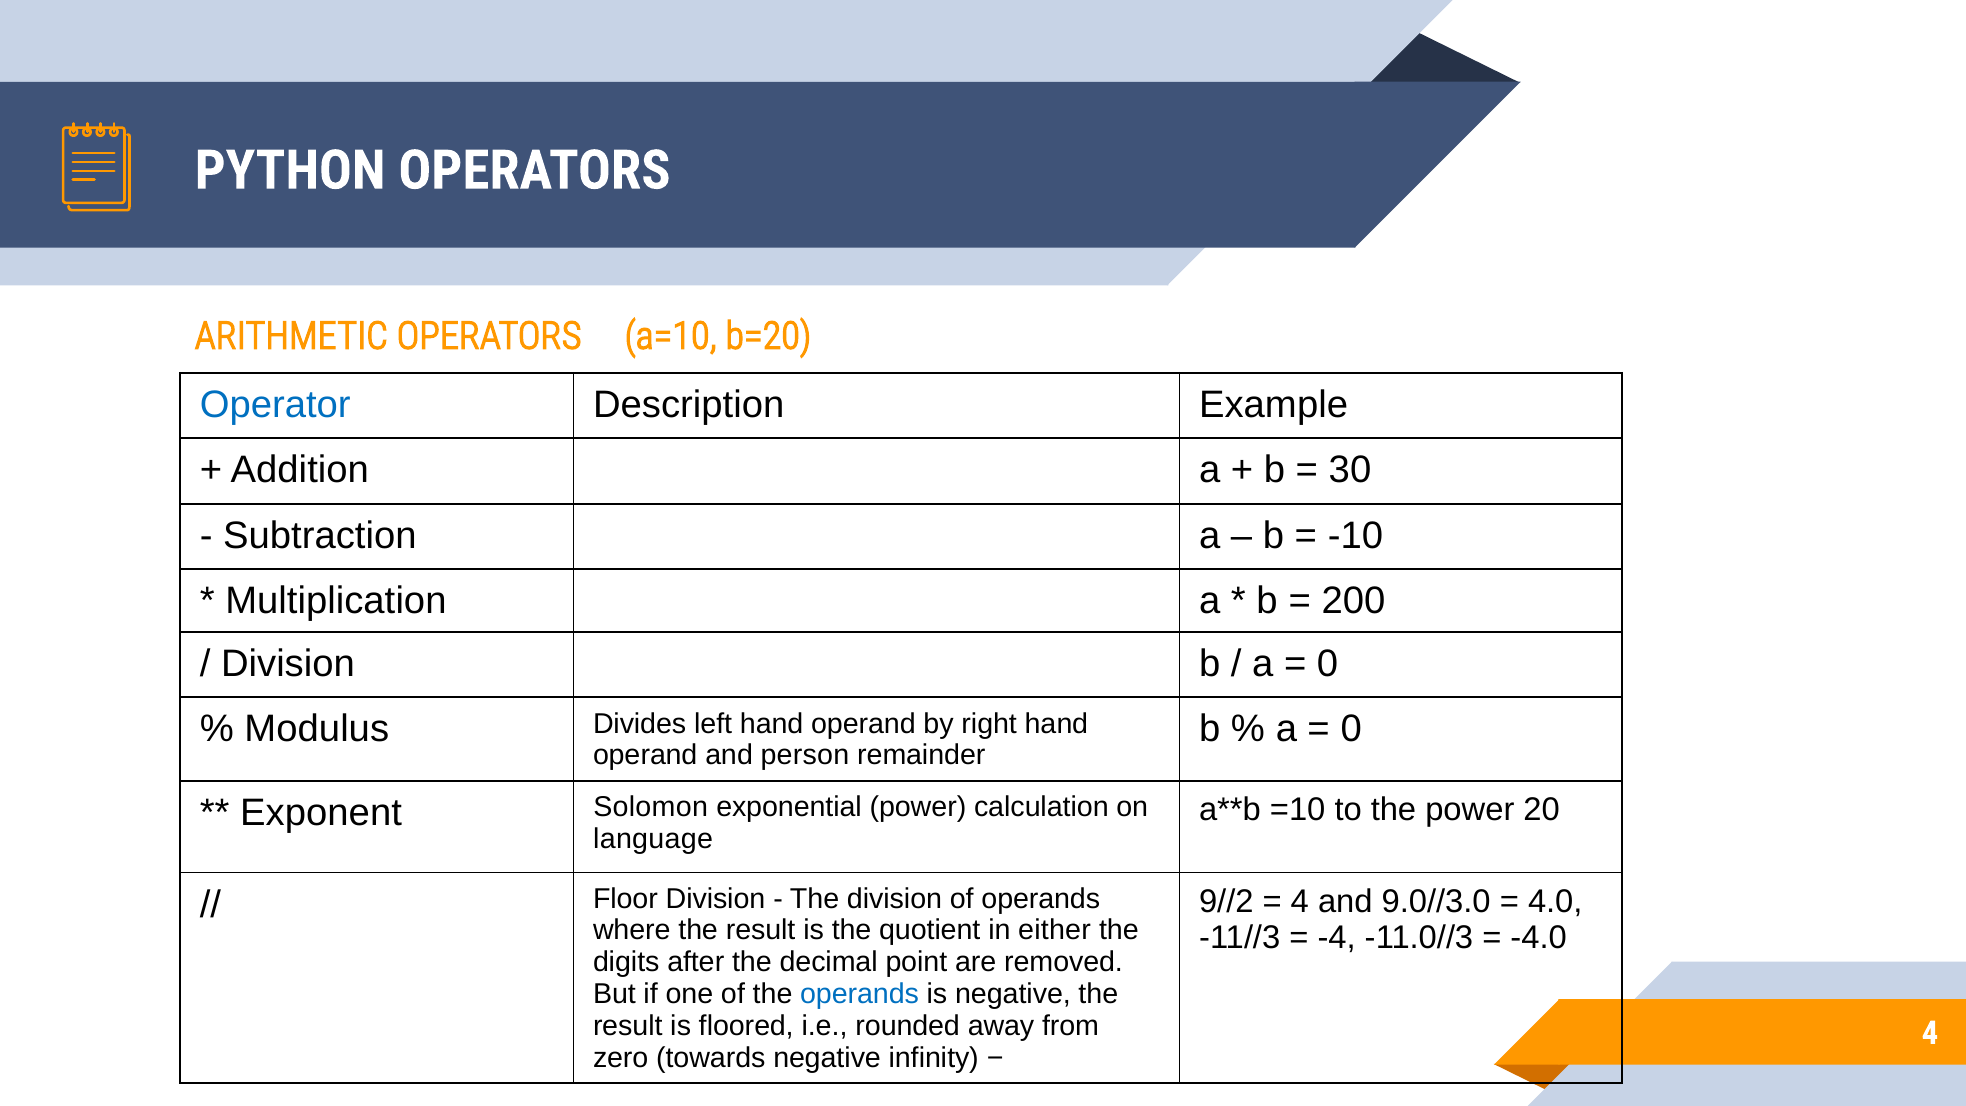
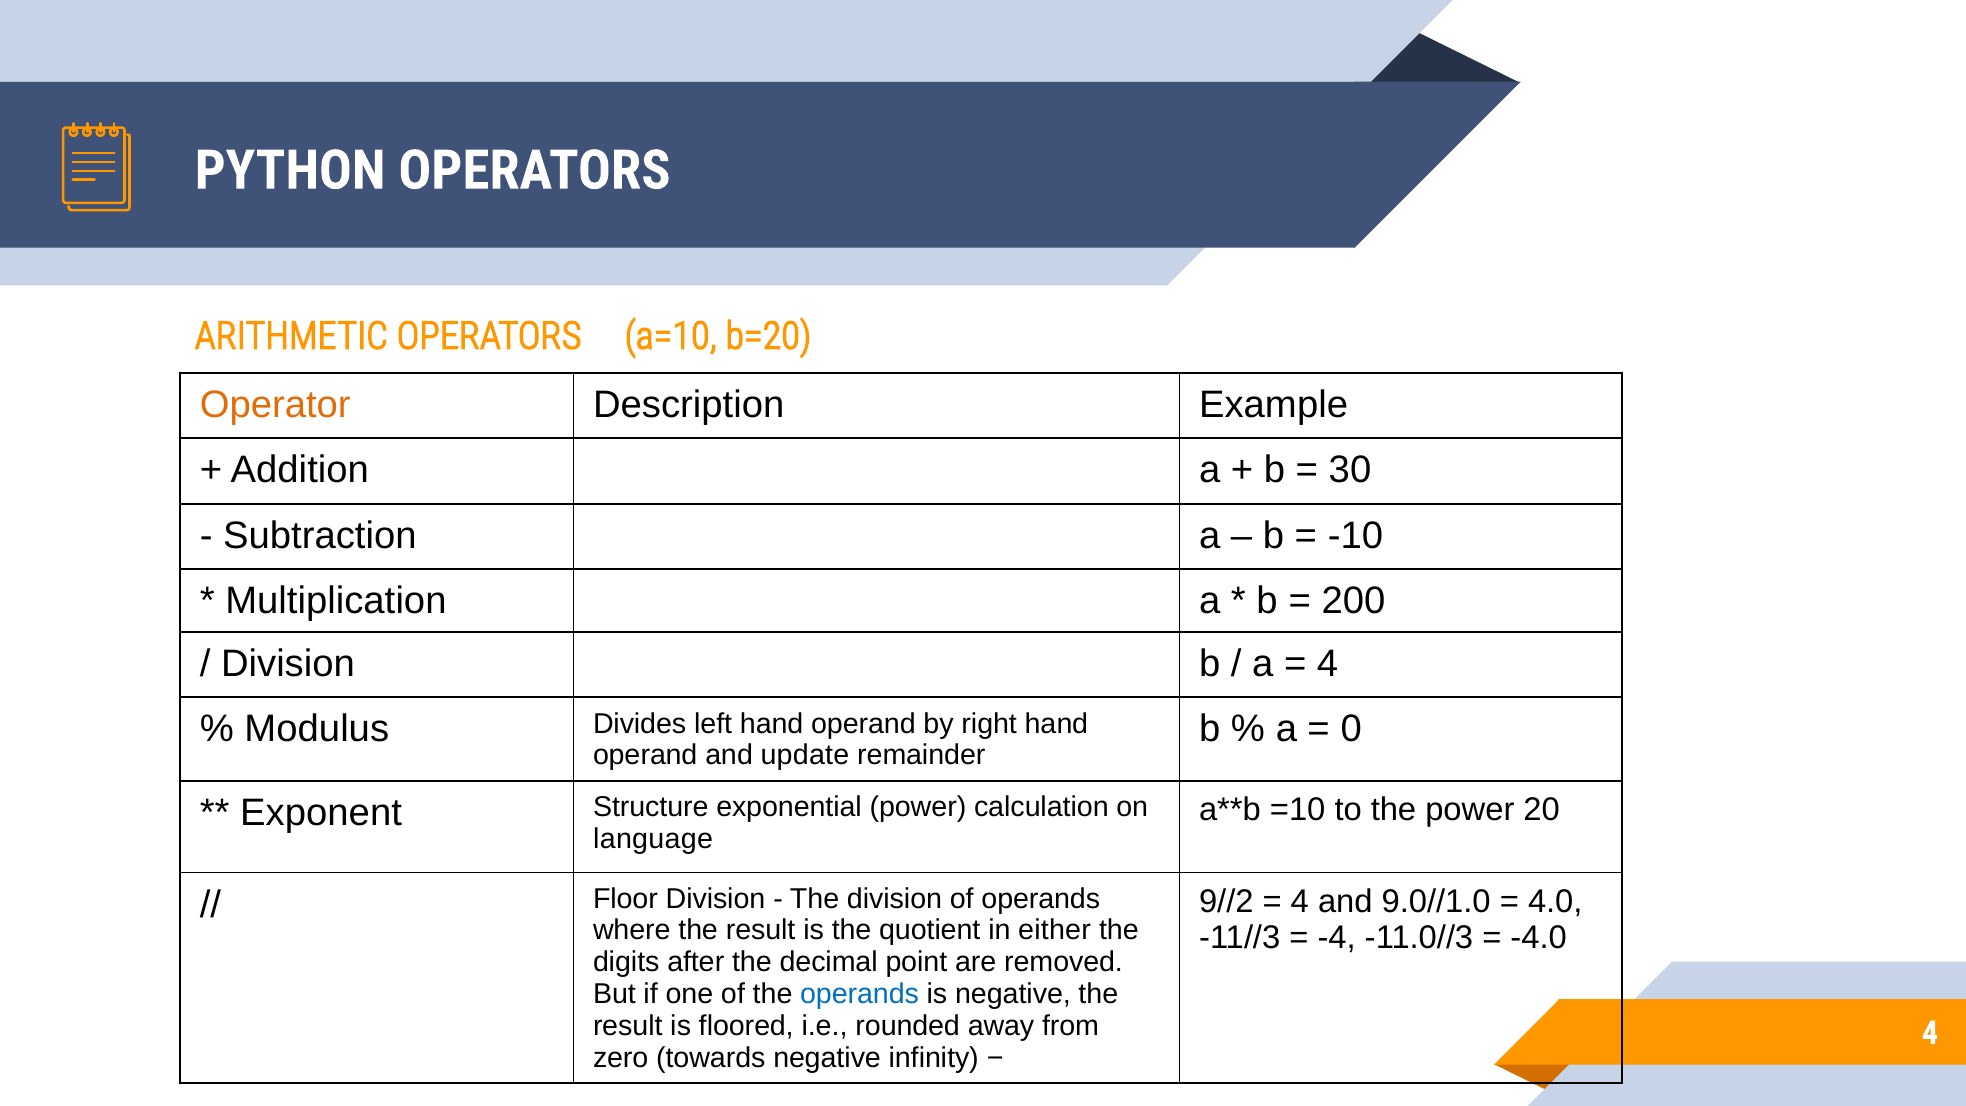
Operator colour: blue -> orange (275, 405)
0: 0 -> 4 (1328, 664)
person: person -> update (805, 755)
Solomon: Solomon -> Structure (651, 807)
9.0//3.0: 9.0//3.0 -> 9.0//1.0 (1436, 901)
